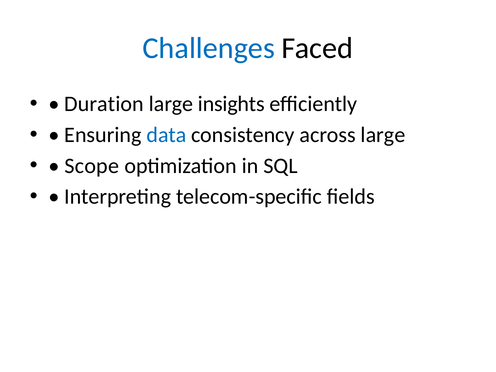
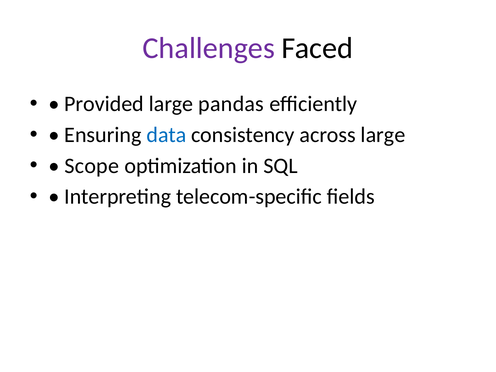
Challenges colour: blue -> purple (209, 48)
Duration: Duration -> Provided (104, 104)
insights: insights -> pandas (231, 104)
